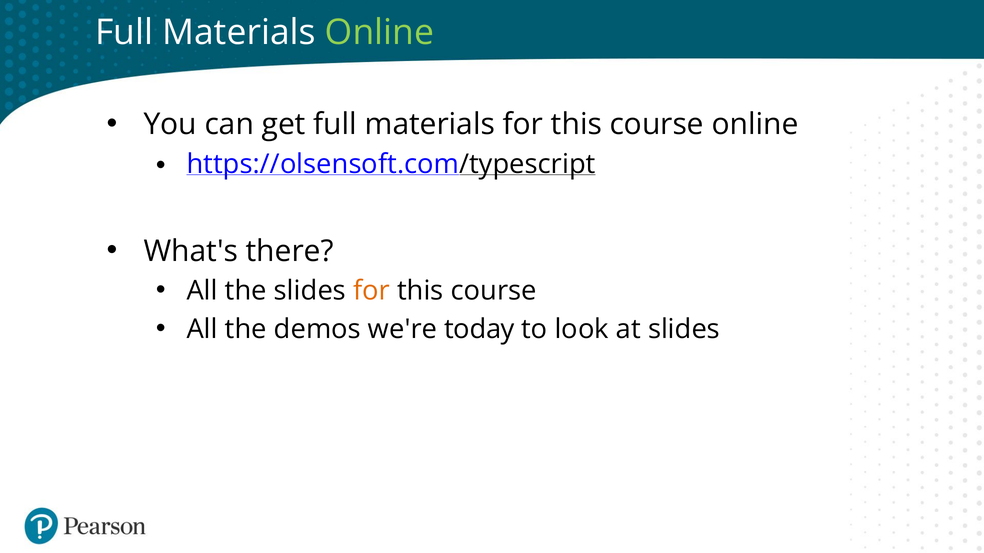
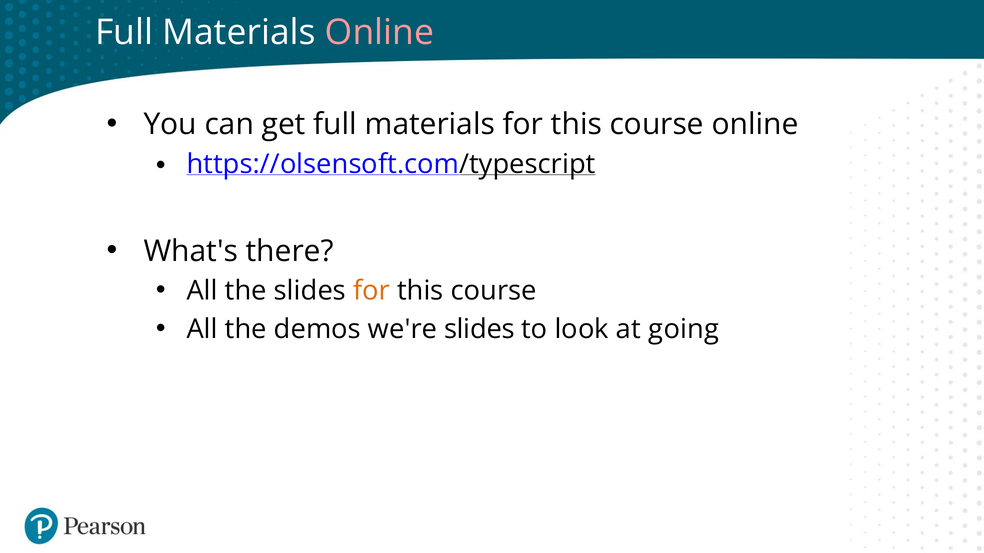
Online colour: light green -> pink (380, 33)
we're today: today -> slides (479, 329)
at slides: slides -> going (684, 329)
